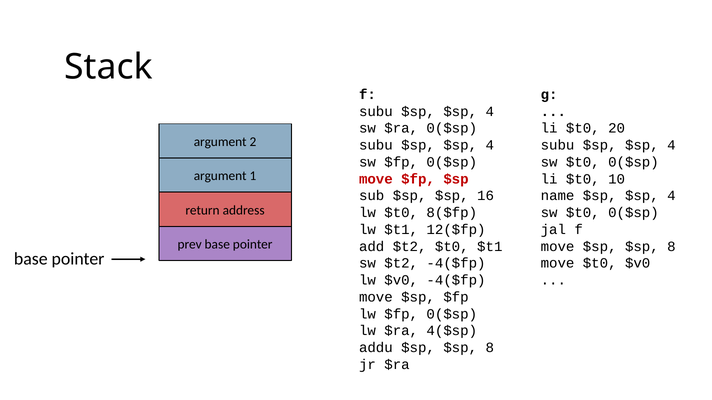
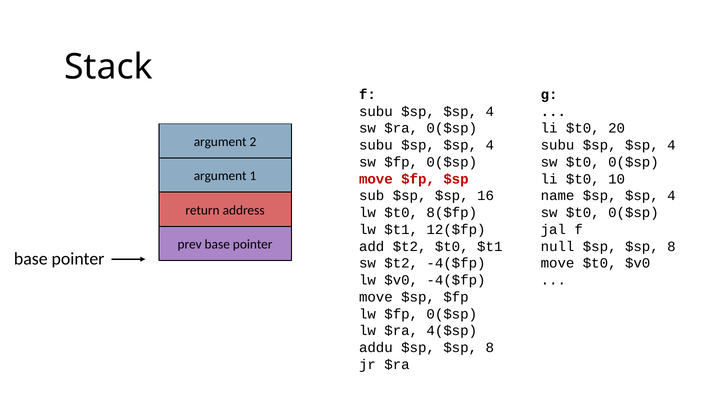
move: move -> null (558, 247)
